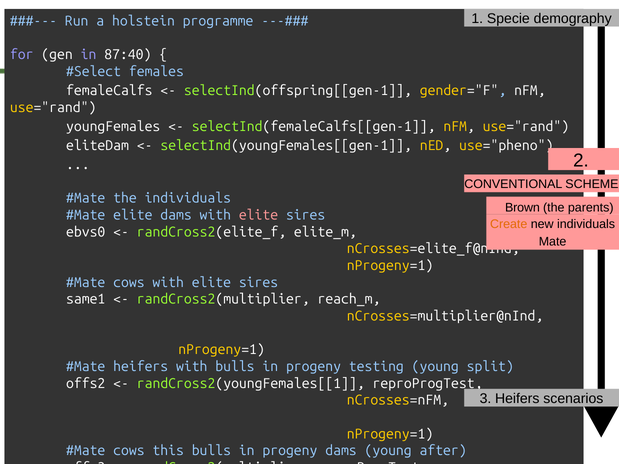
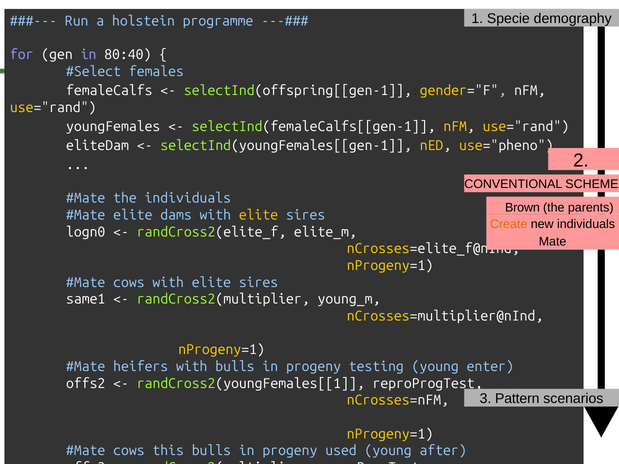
87:40: 87:40 -> 80:40 (128, 55)
elite colour: pink -> yellow (259, 215)
ebvs0: ebvs0 -> logn0 (86, 232)
reach_m: reach_m -> young_m (349, 299)
split: split -> enter (490, 367)
3 Heifers: Heifers -> Pattern (517, 399)
progeny dams: dams -> used (341, 451)
